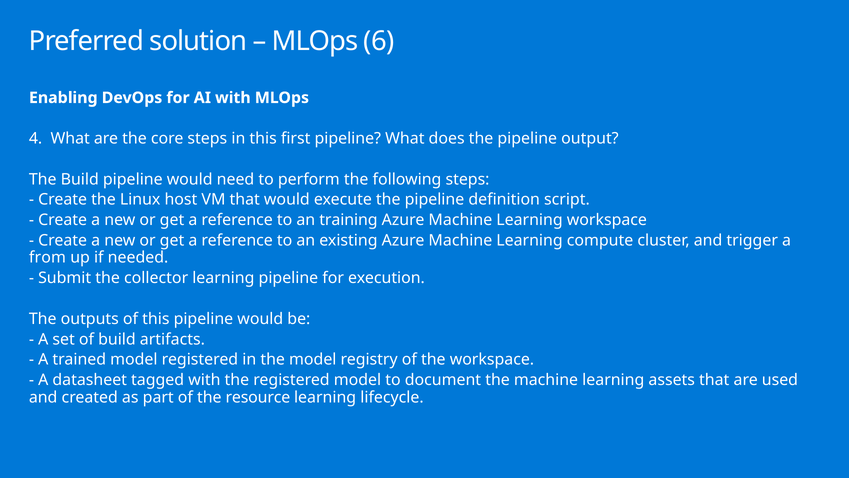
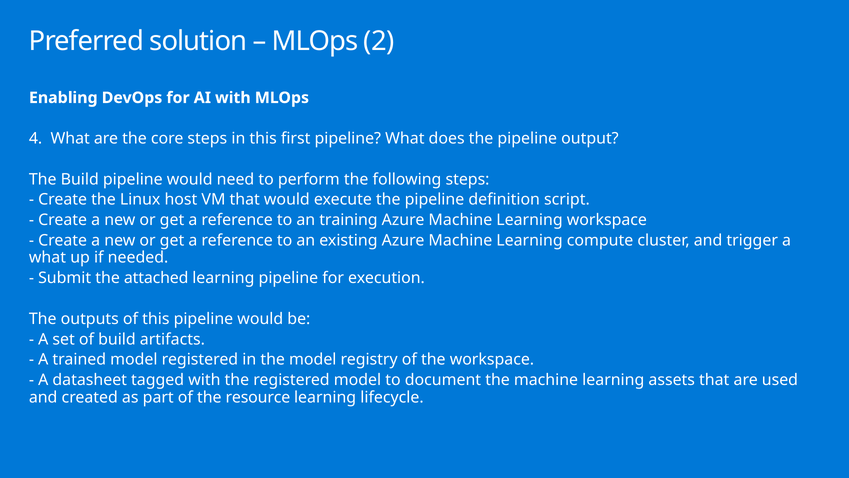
6: 6 -> 2 (379, 41)
from: from -> what (48, 257)
collector: collector -> attached (156, 278)
